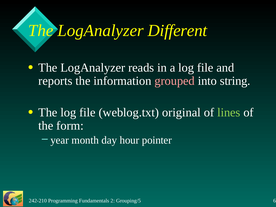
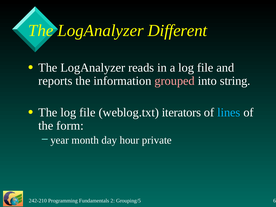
original: original -> iterators (182, 112)
lines colour: light green -> light blue (229, 112)
pointer: pointer -> private (157, 140)
